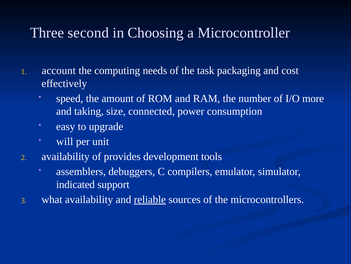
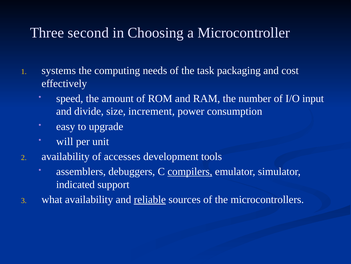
account: account -> systems (59, 70)
more: more -> input (313, 98)
taking: taking -> divide (89, 111)
connected: connected -> increment (152, 111)
provides: provides -> accesses (122, 156)
compilers underline: none -> present (190, 171)
